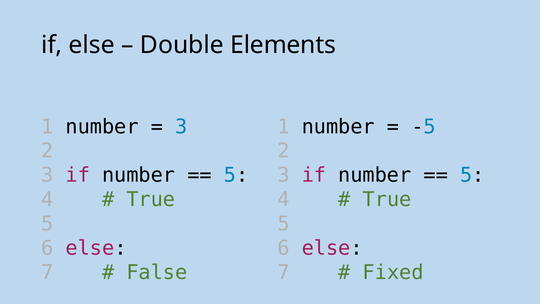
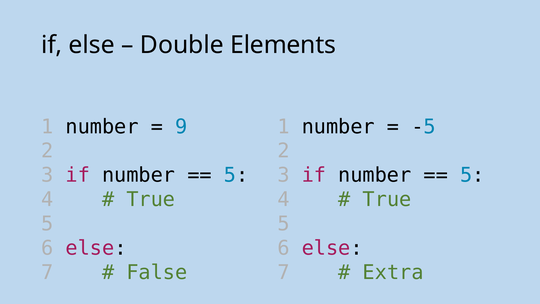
3: 3 -> 9 (181, 127)
Fixed: Fixed -> Extra (393, 272)
